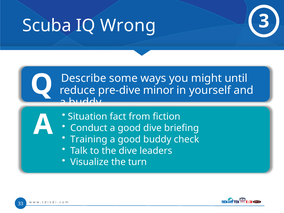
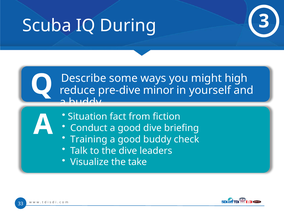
Wrong: Wrong -> During (128, 26)
until: until -> high (236, 78)
turn: turn -> take (137, 162)
